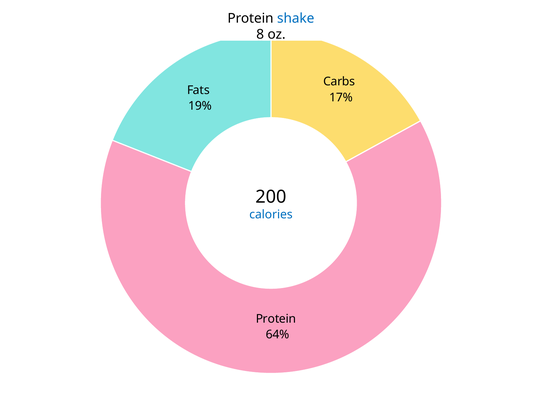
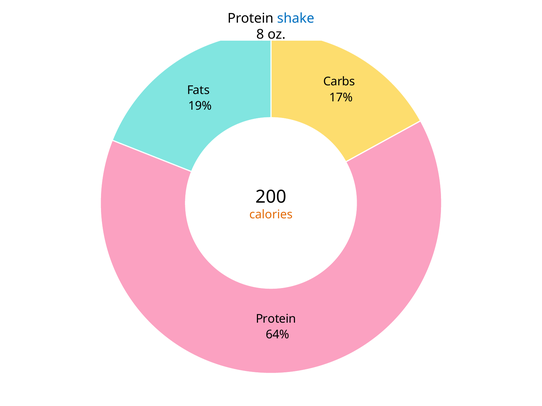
calories colour: blue -> orange (271, 215)
